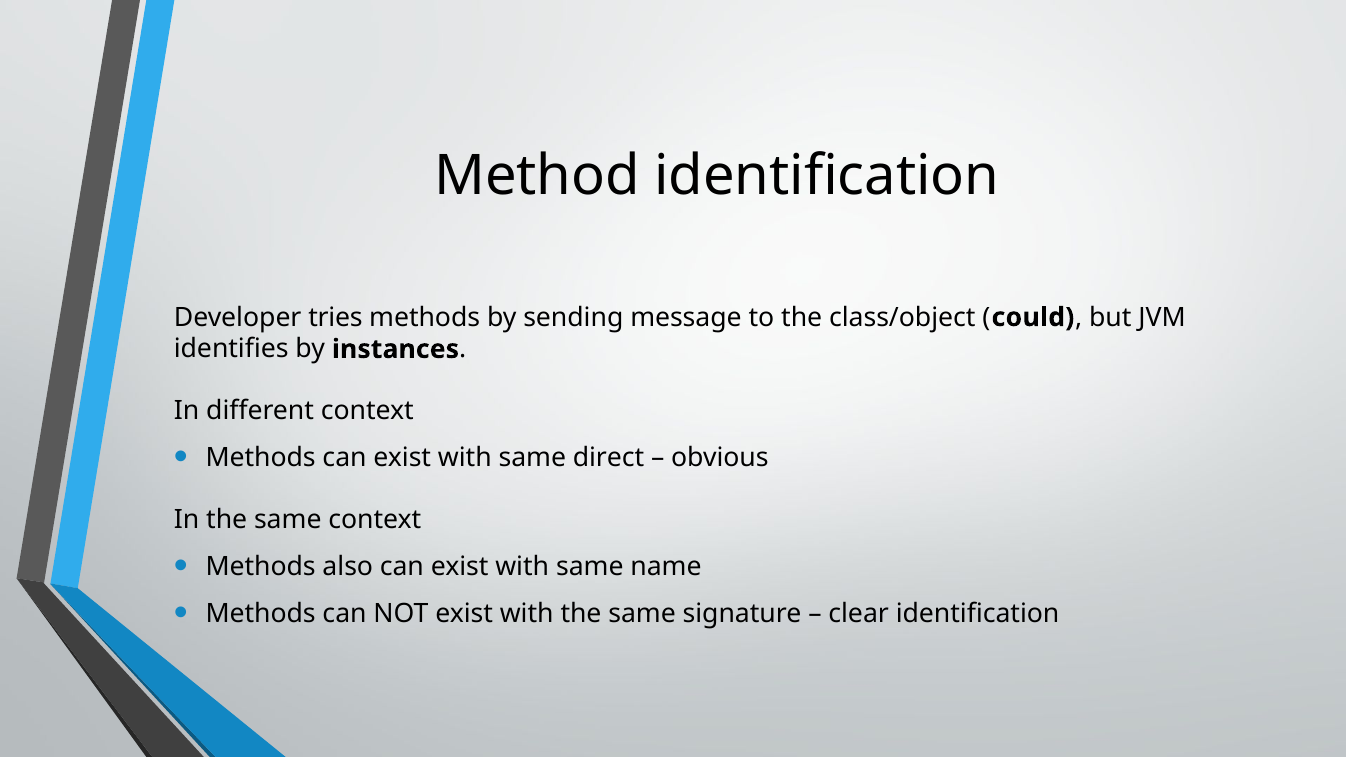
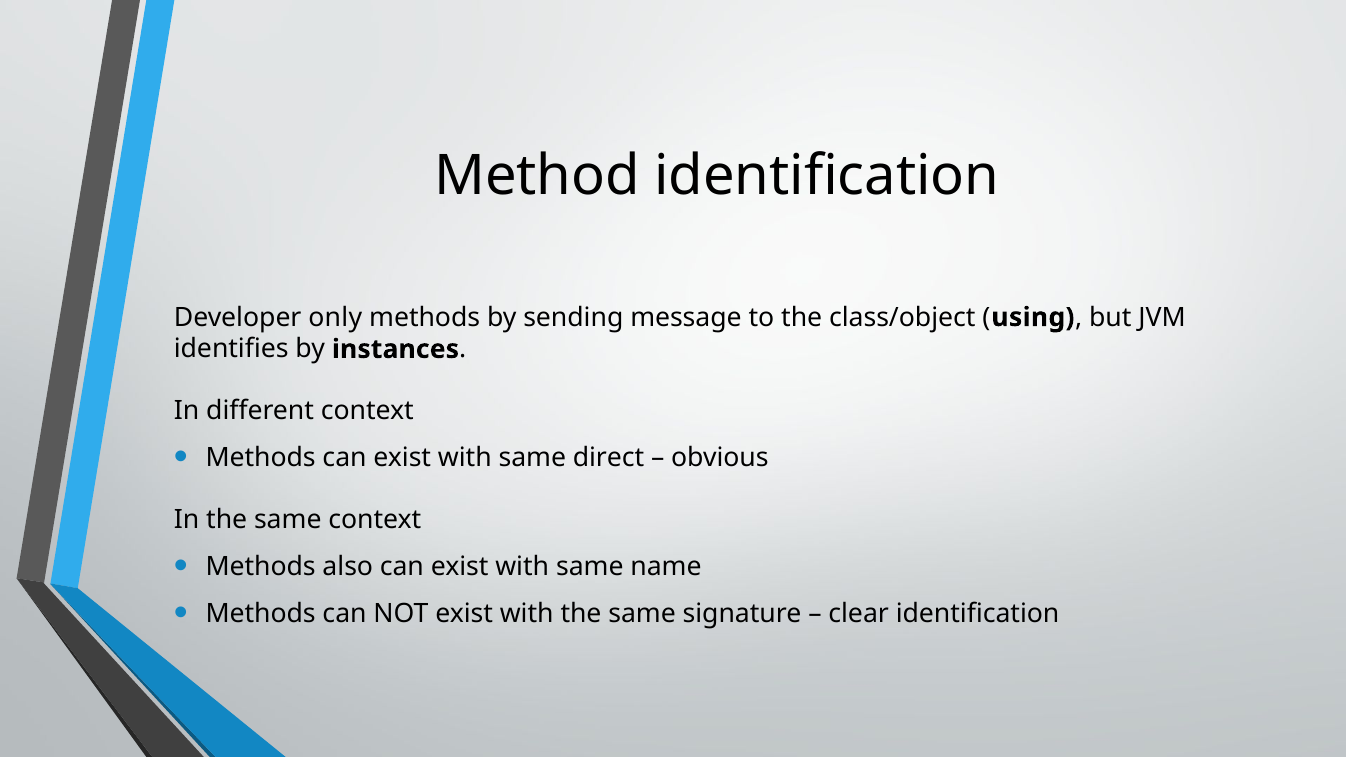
tries: tries -> only (335, 317)
could: could -> using (1033, 317)
